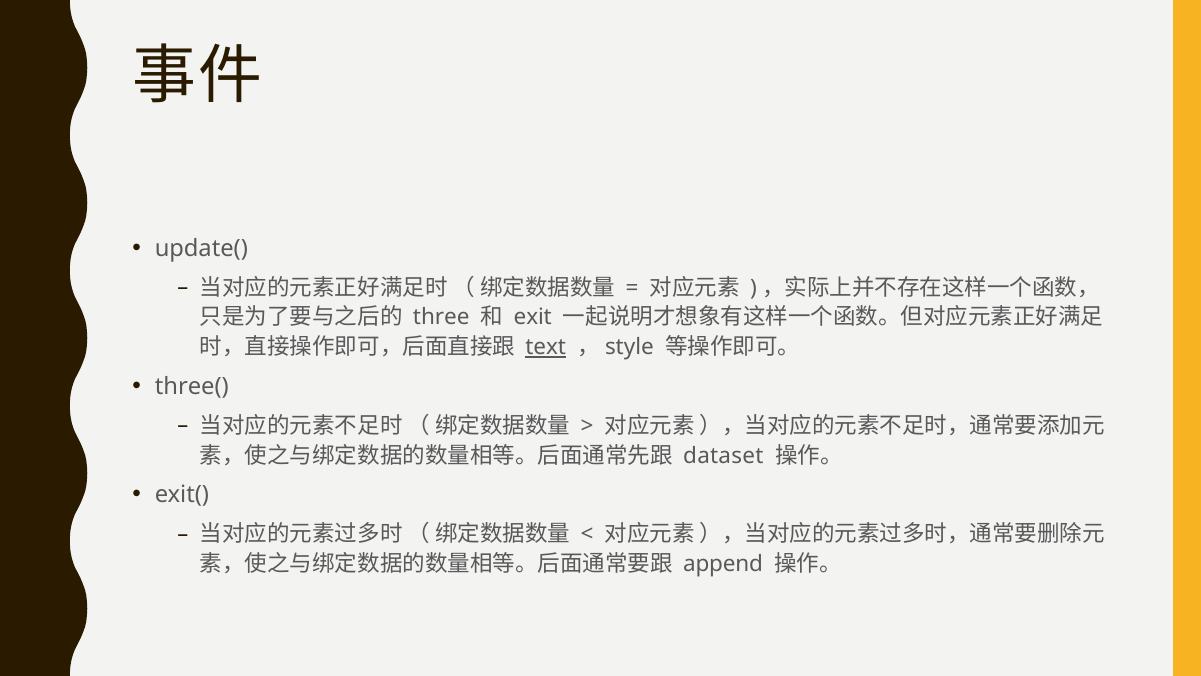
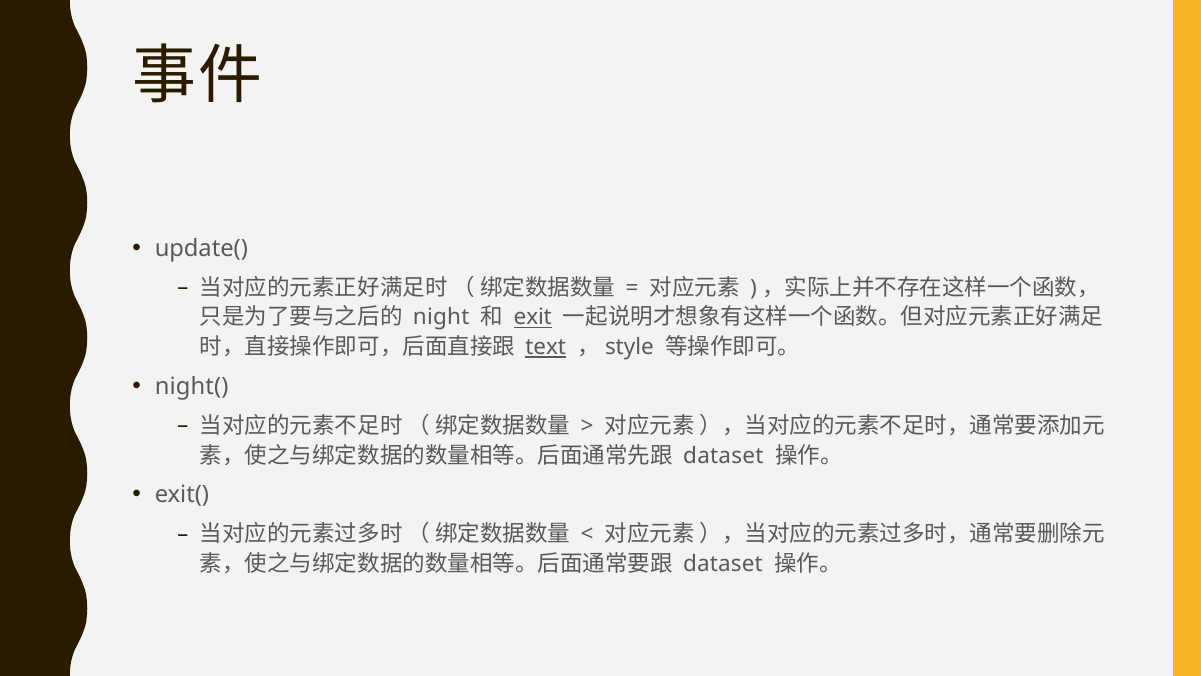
three: three -> night (441, 317)
exit underline: none -> present (533, 317)
three(: three( -> night( (192, 386)
append: append -> dataset (723, 564)
